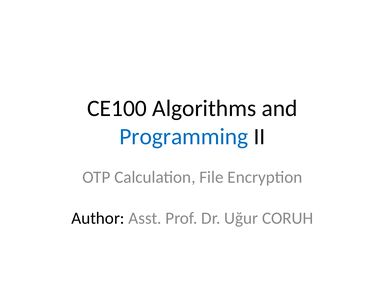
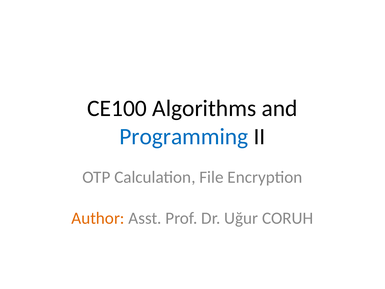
Author colour: black -> orange (98, 218)
